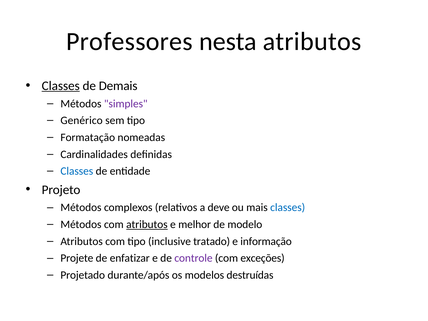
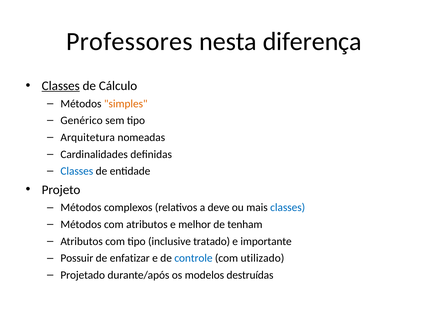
nesta atributos: atributos -> diferença (312, 41)
Demais: Demais -> Cálculo (118, 86)
simples colour: purple -> orange (126, 104)
Formatação: Formatação -> Arquitetura (88, 137)
atributos underline: present -> none (147, 224)
modelo: modelo -> tenham (245, 224)
informação: informação -> importante (266, 241)
Projete: Projete -> Possuir (77, 258)
controle colour: purple -> blue (193, 258)
exceções: exceções -> utilizado (262, 258)
